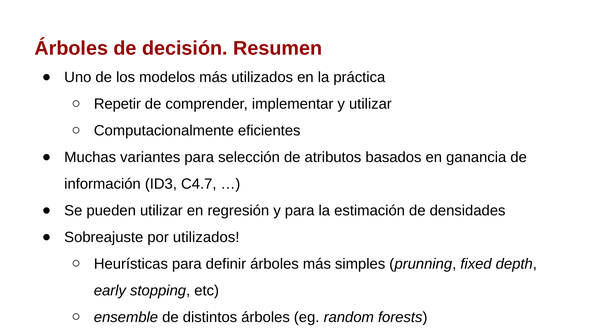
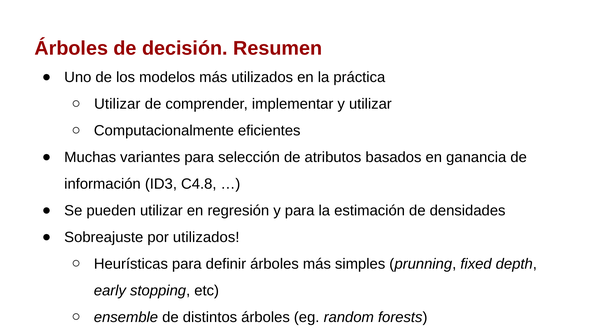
Repetir: Repetir -> Utilizar (117, 104)
C4.7: C4.7 -> C4.8 (199, 184)
